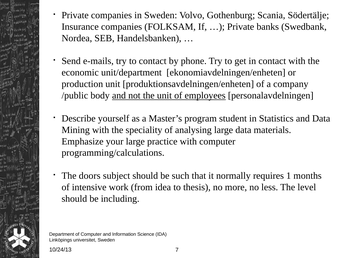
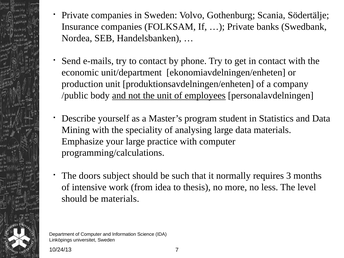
1: 1 -> 3 (289, 176)
be including: including -> materials (120, 199)
